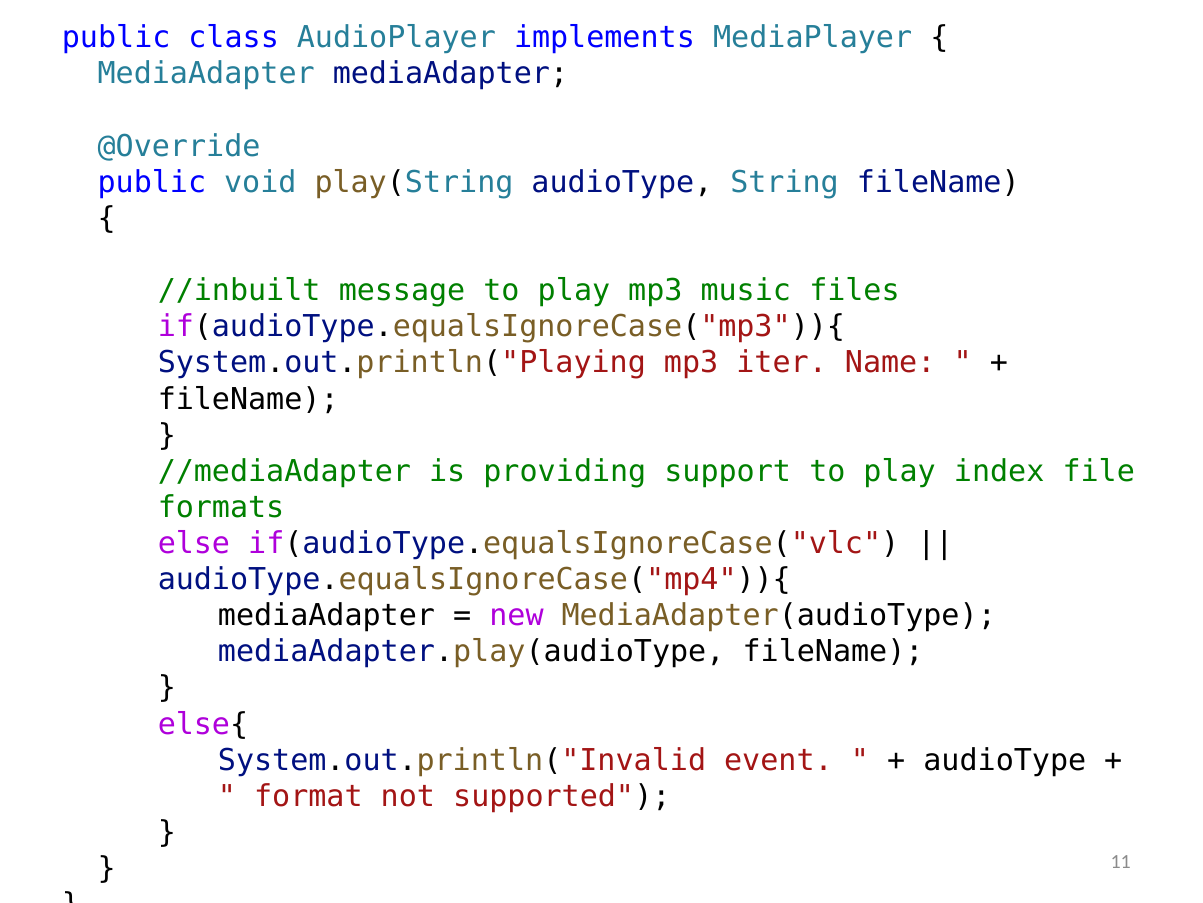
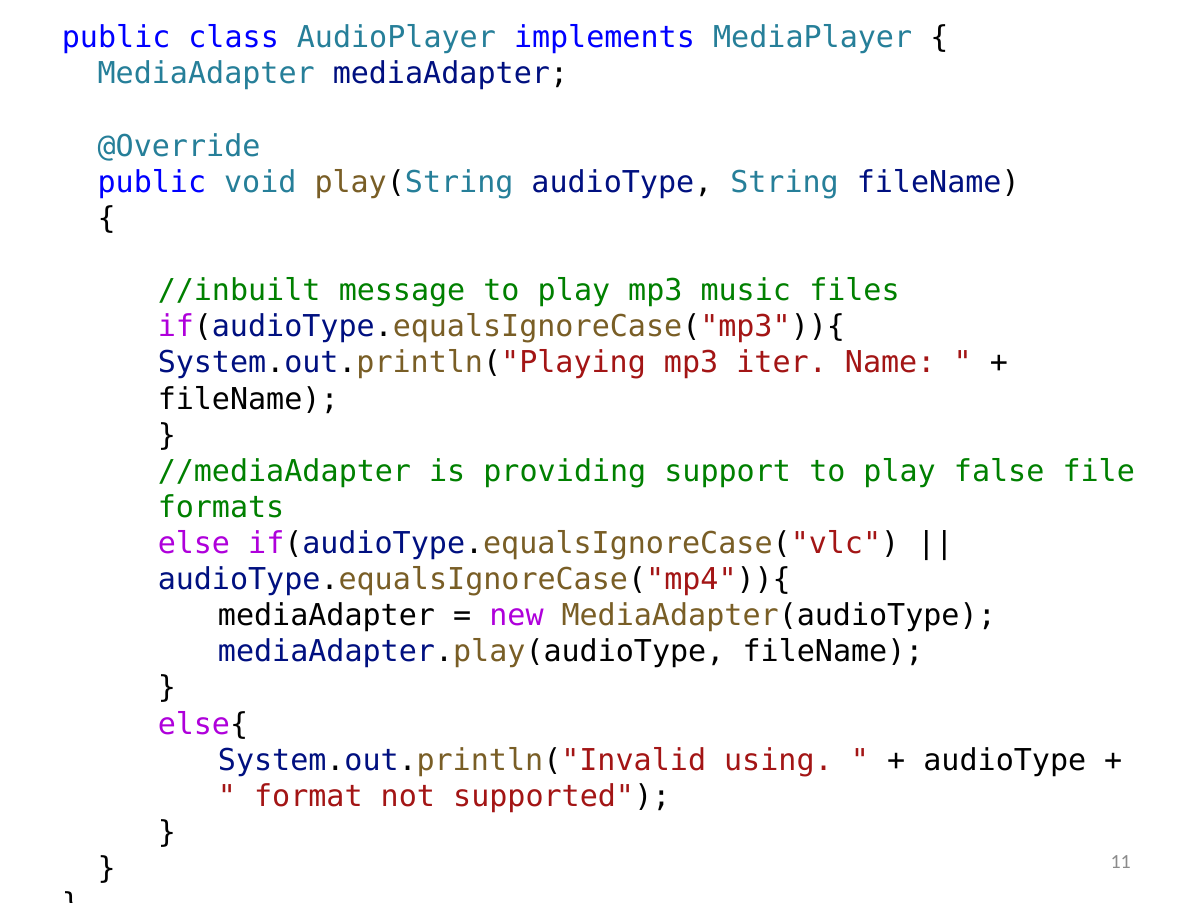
index: index -> false (999, 471)
event: event -> using (778, 760)
